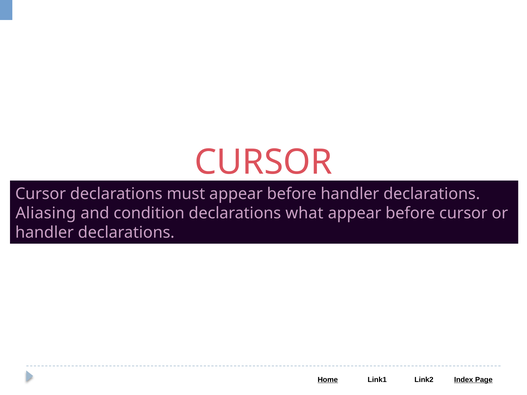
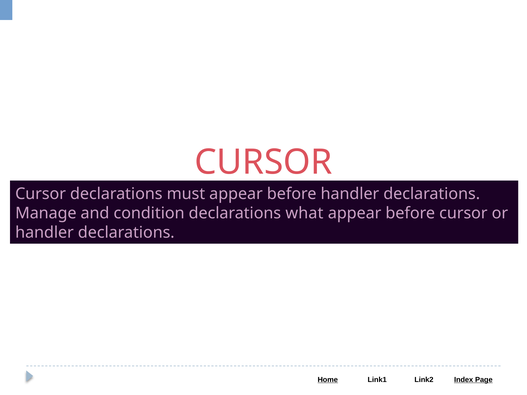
Aliasing: Aliasing -> Manage (46, 213)
